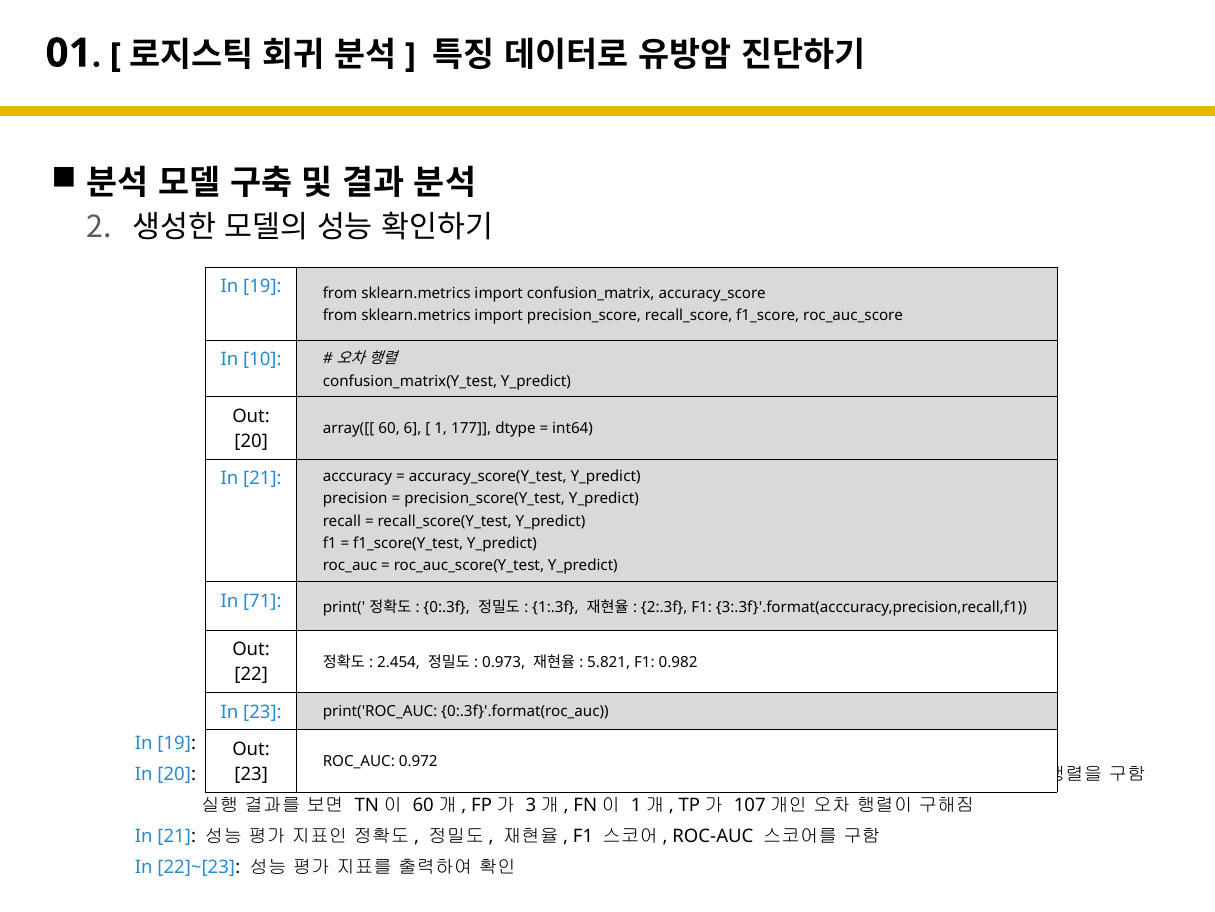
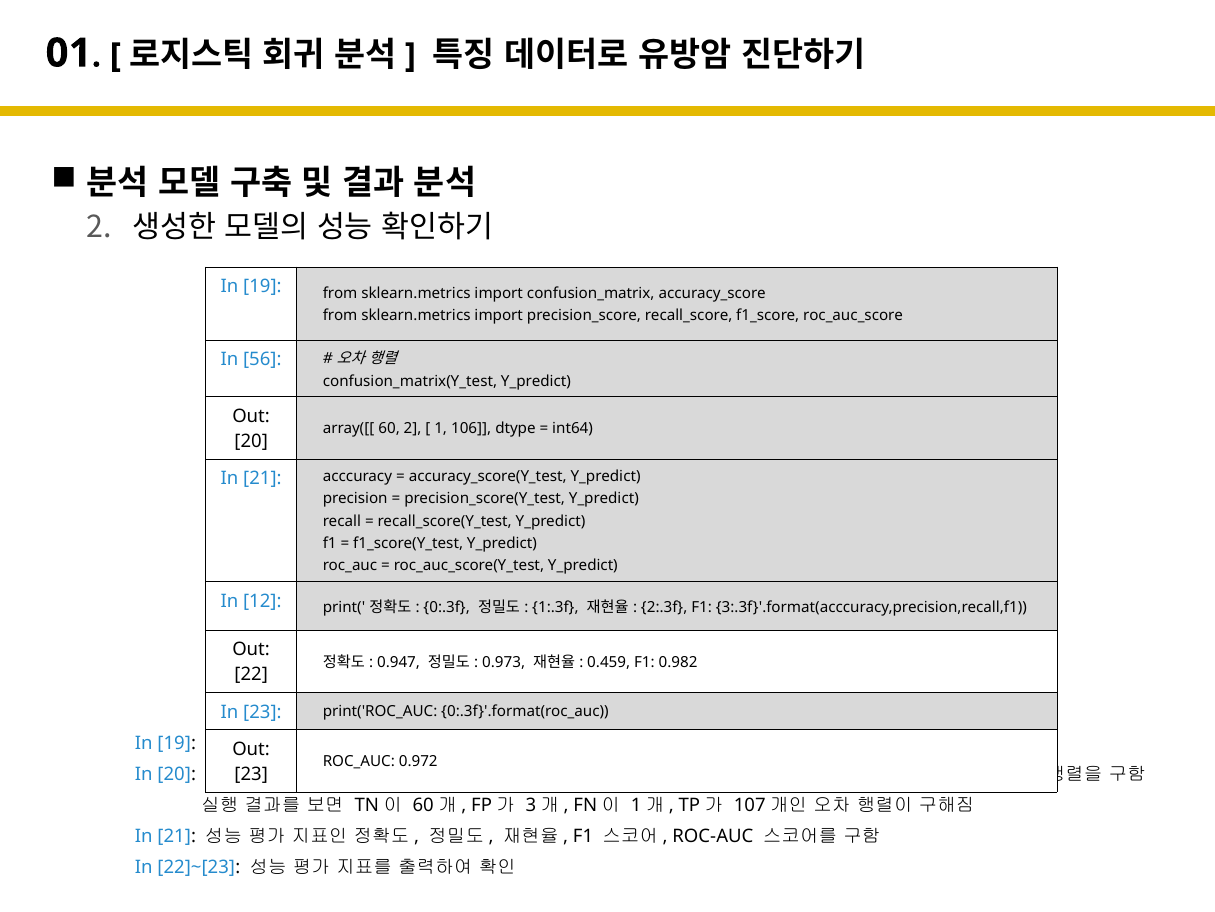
10: 10 -> 56 (262, 360)
60 6: 6 -> 2 (413, 428)
177: 177 -> 106 (471, 428)
71: 71 -> 12 (262, 601)
2.454: 2.454 -> 0.947 (399, 662)
5.821: 5.821 -> 0.459 (609, 662)
